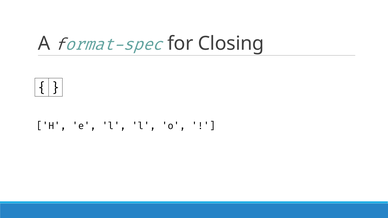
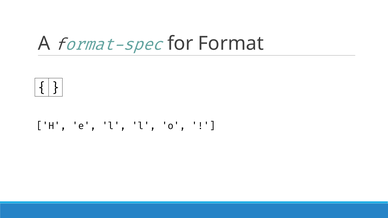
Closing: Closing -> Format (231, 43)
